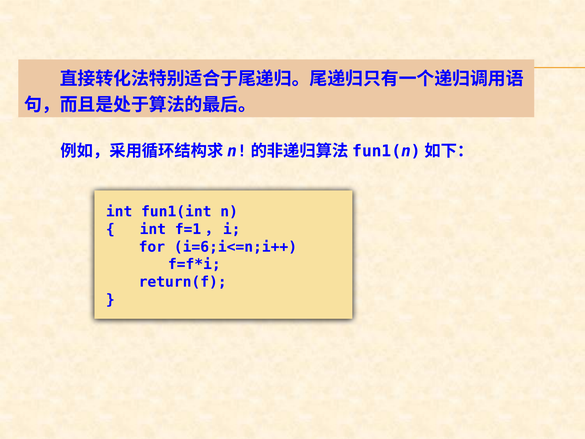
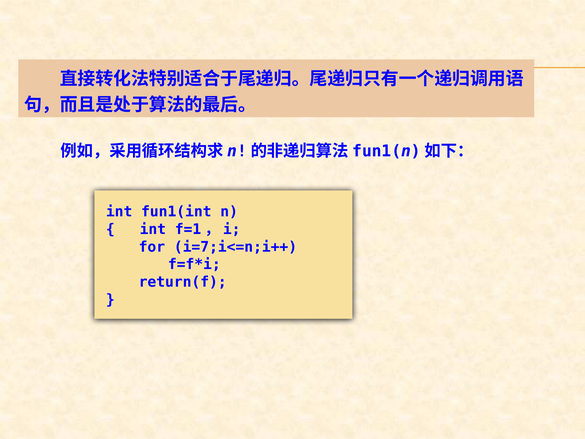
i=6;i<=n;i++: i=6;i<=n;i++ -> i=7;i<=n;i++ (235, 247)
